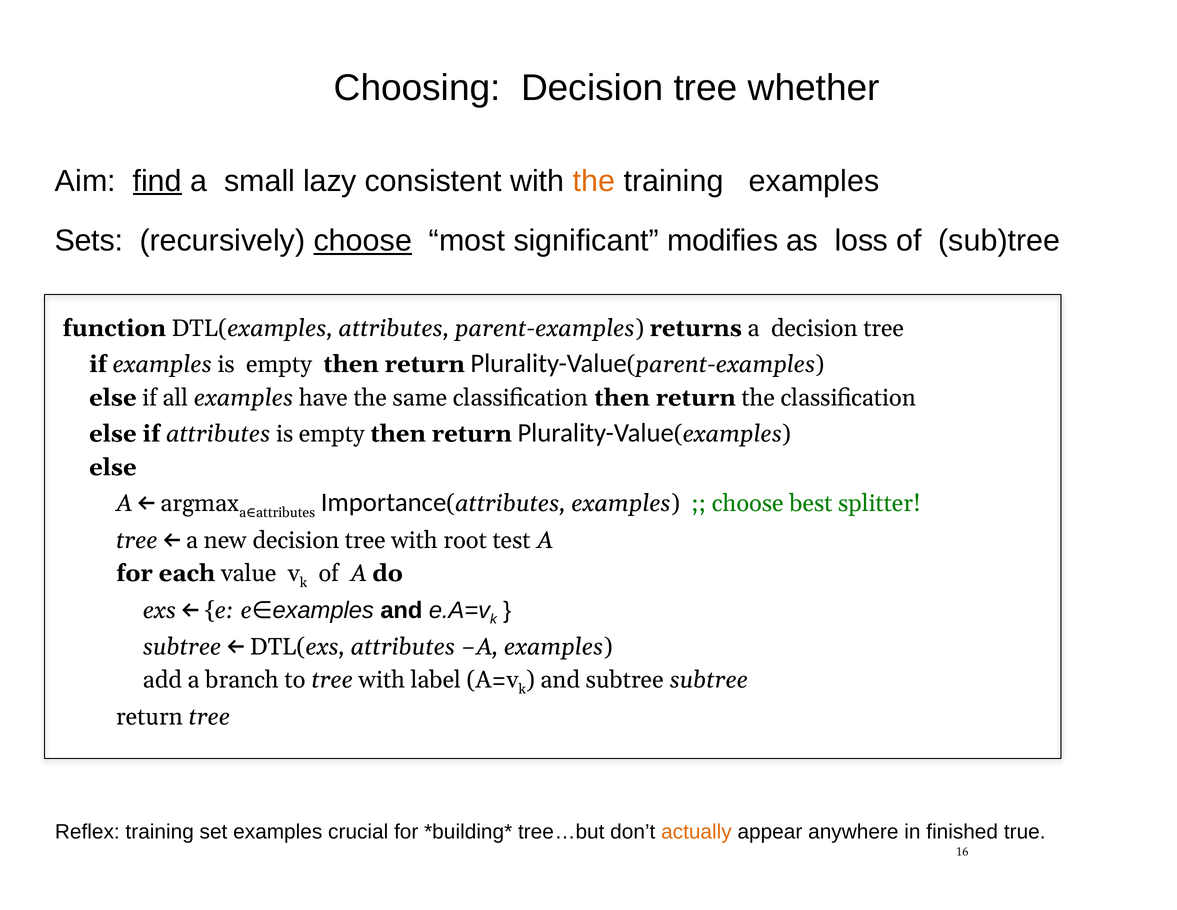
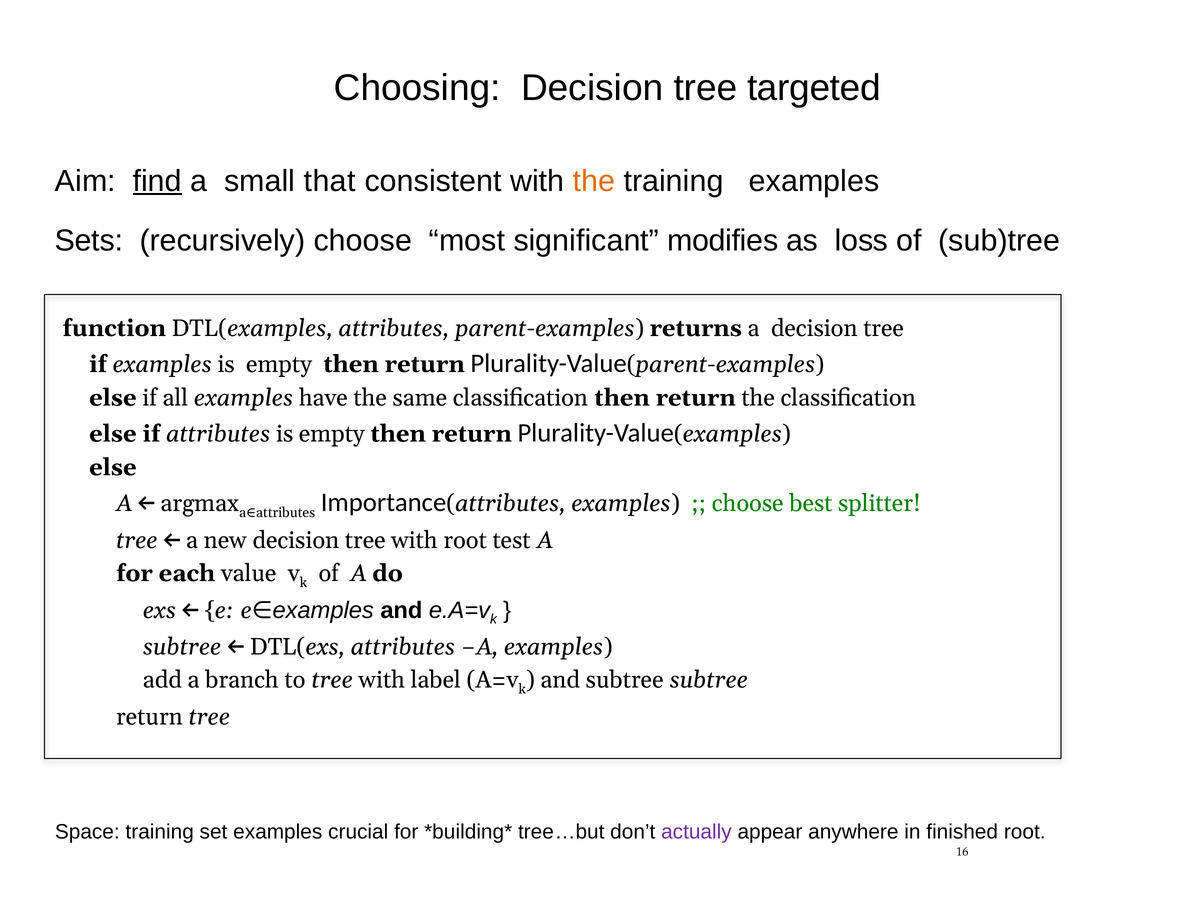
whether: whether -> targeted (814, 88)
lazy: lazy -> that (330, 181)
choose underline: present -> none (363, 241)
Reflex: Reflex -> Space (87, 832)
actually colour: orange -> purple (696, 832)
finished true: true -> root (1025, 832)
